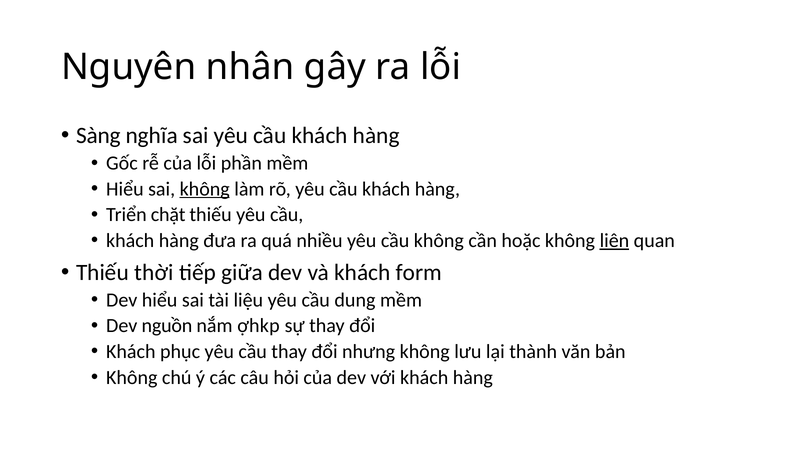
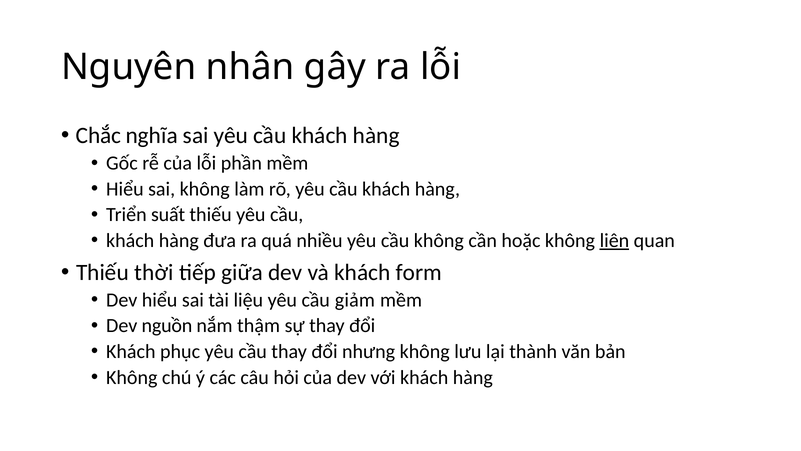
Sàng: Sàng -> Chắc (98, 135)
không underline: present -> none (205, 189)
chặt: chặt -> suất (168, 215)
dung: dung -> giảm (355, 300)
ợhkp: ợhkp -> thậm (259, 326)
